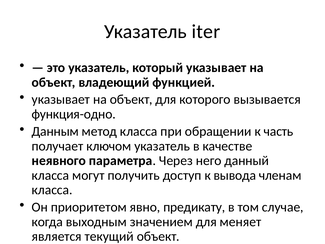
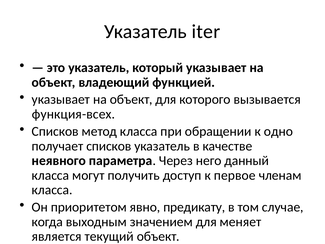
функция-одно: функция-одно -> функция-всех (74, 114)
Данным: Данным -> Списков (55, 131)
часть: часть -> одно (278, 131)
получает ключом: ключом -> списков (109, 146)
вывода: вывода -> первое (235, 175)
